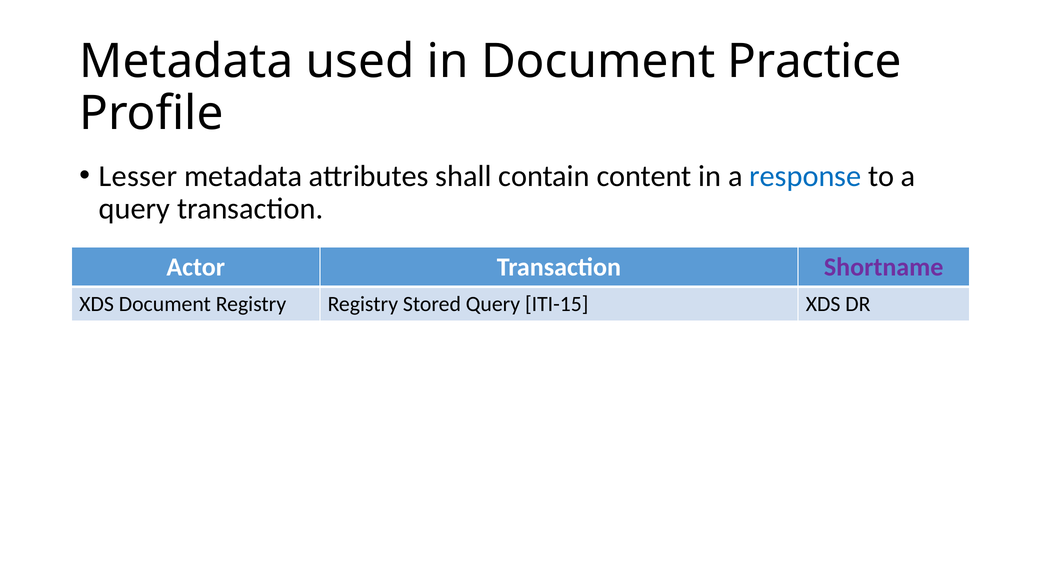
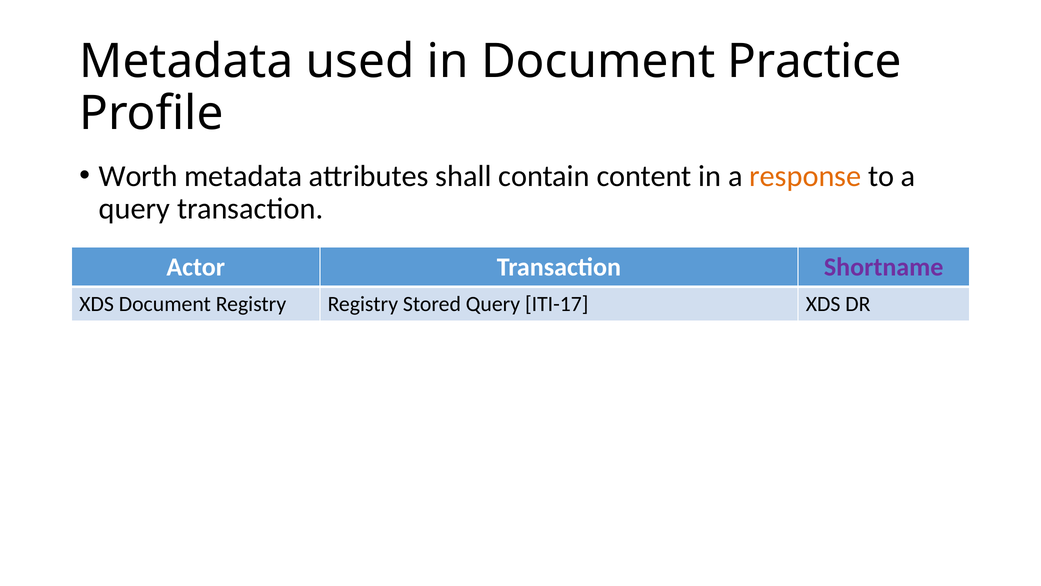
Lesser: Lesser -> Worth (138, 176)
response colour: blue -> orange (805, 176)
ITI-15: ITI-15 -> ITI-17 (557, 304)
